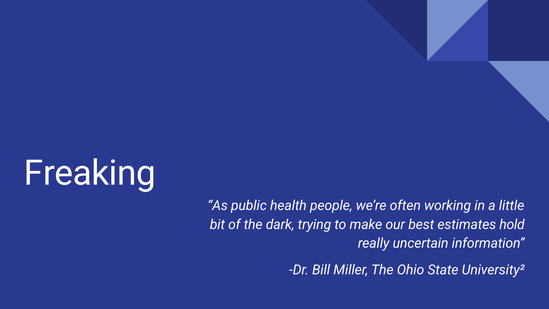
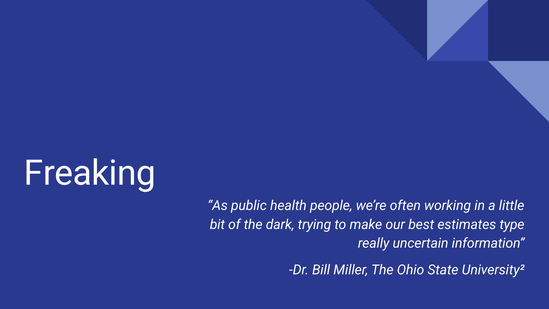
hold: hold -> type (512, 224)
